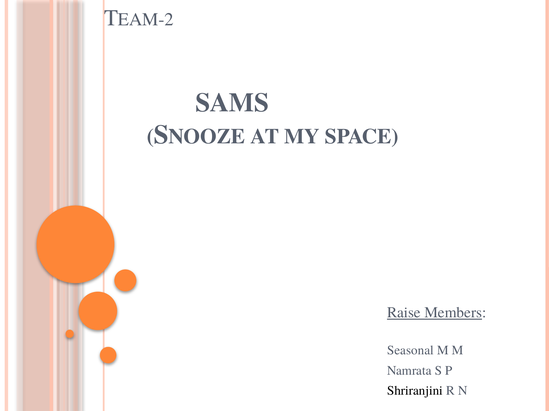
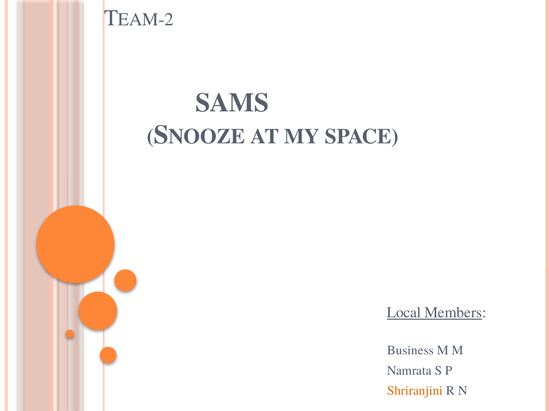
Raise: Raise -> Local (404, 313)
Seasonal: Seasonal -> Business (410, 351)
Shriranjini colour: black -> orange (415, 391)
